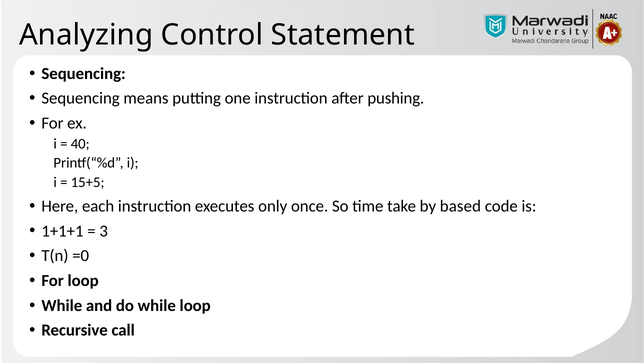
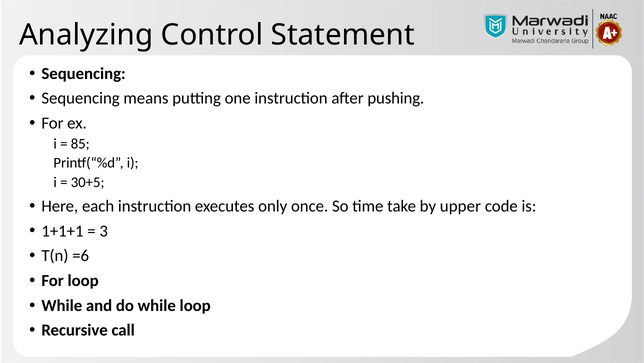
40: 40 -> 85 (80, 143)
15+5: 15+5 -> 30+5 (88, 182)
based: based -> upper (460, 206)
=0: =0 -> =6 (81, 255)
